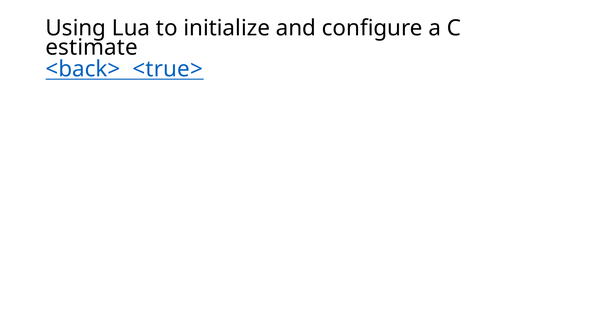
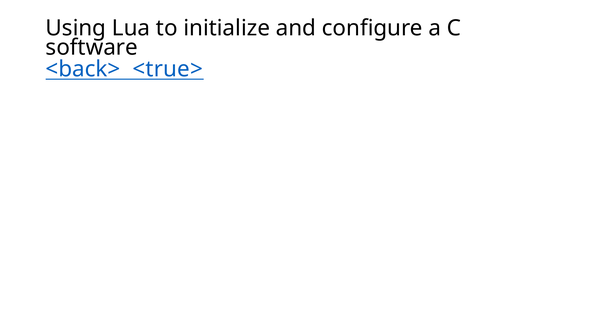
estimate: estimate -> software (92, 48)
